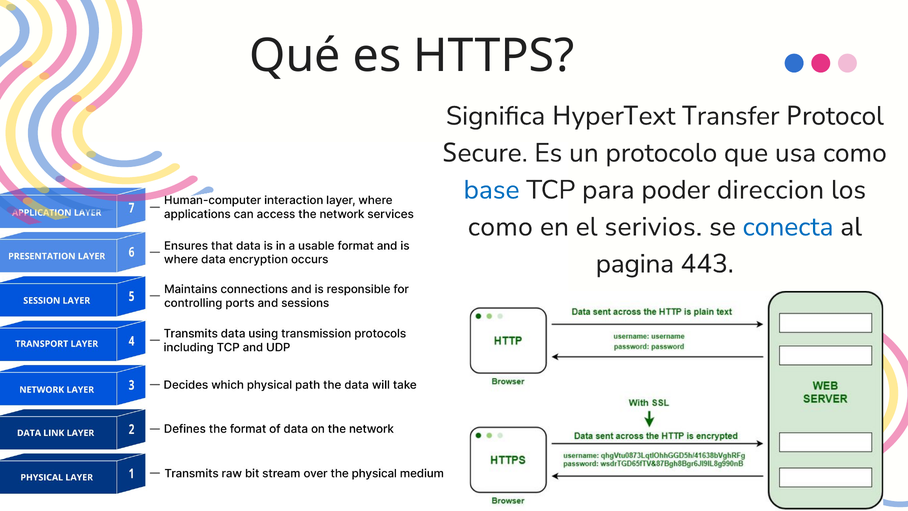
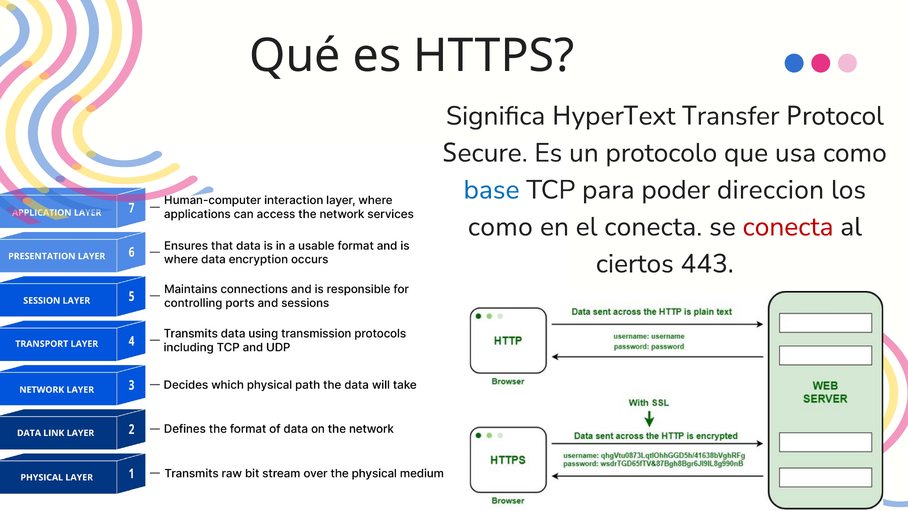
el serivios: serivios -> conecta (653, 227)
conecta colour: blue -> red (788, 227)
pagina: pagina -> ciertos (635, 264)
